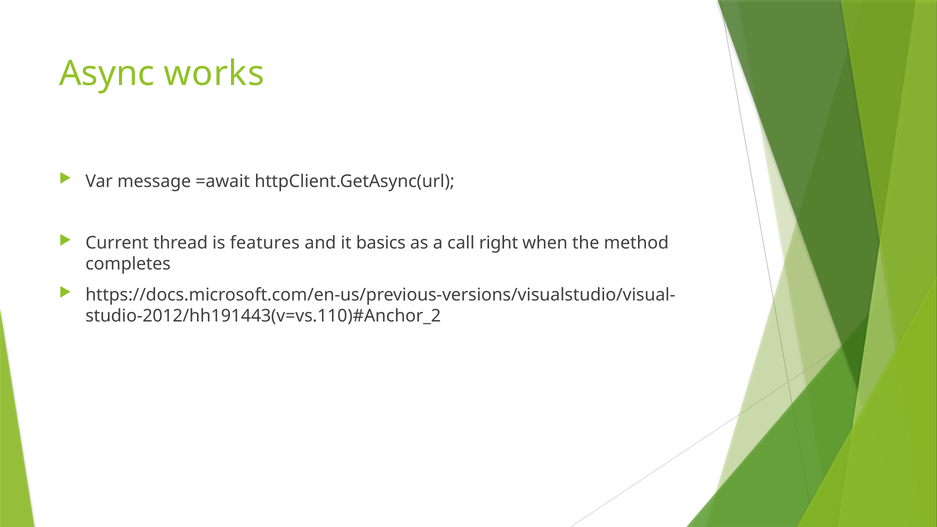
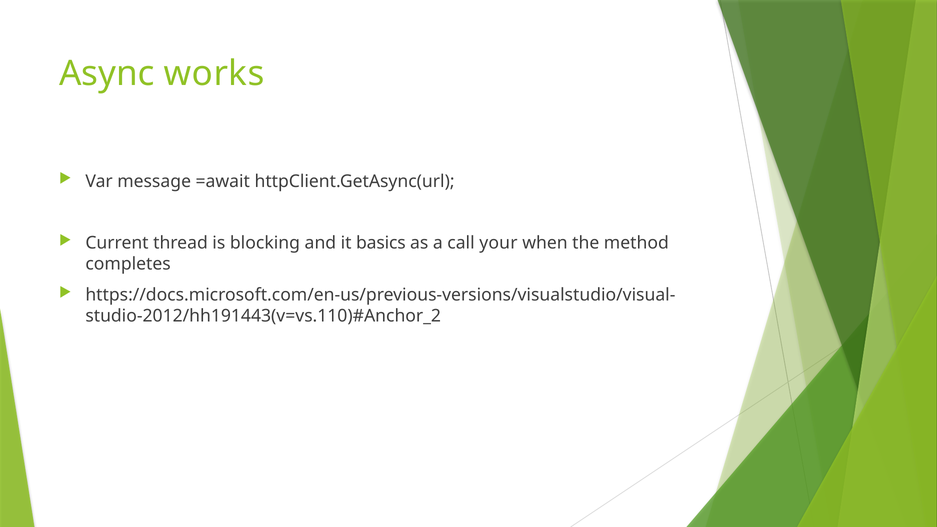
features: features -> blocking (265, 243)
right: right -> your (498, 243)
